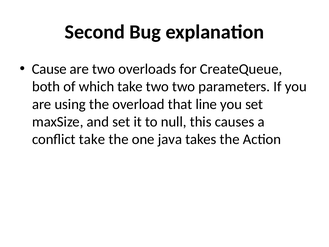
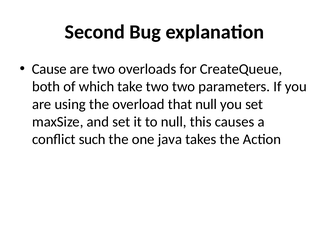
that line: line -> null (206, 104)
conflict take: take -> such (92, 139)
